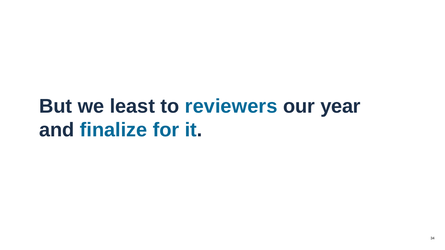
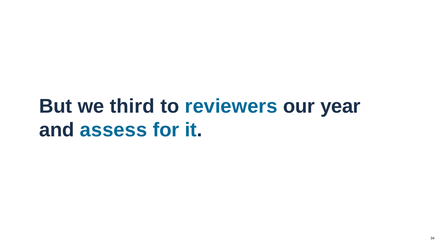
least: least -> third (132, 106)
finalize: finalize -> assess (114, 130)
